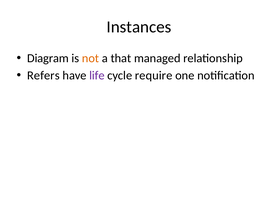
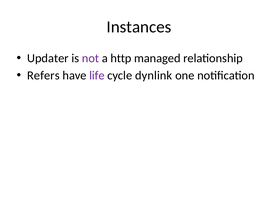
Diagram: Diagram -> Updater (48, 58)
not colour: orange -> purple (91, 58)
that: that -> http (121, 58)
require: require -> dynlink (154, 76)
